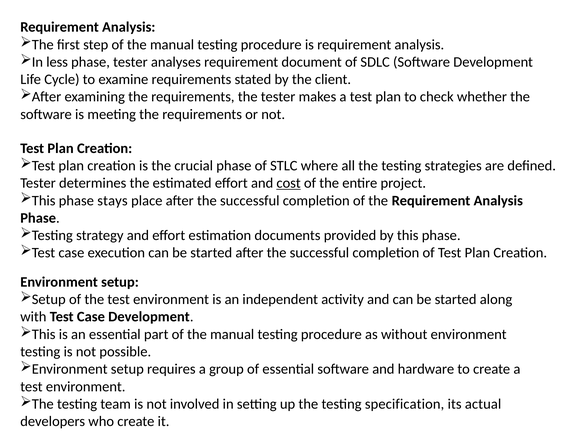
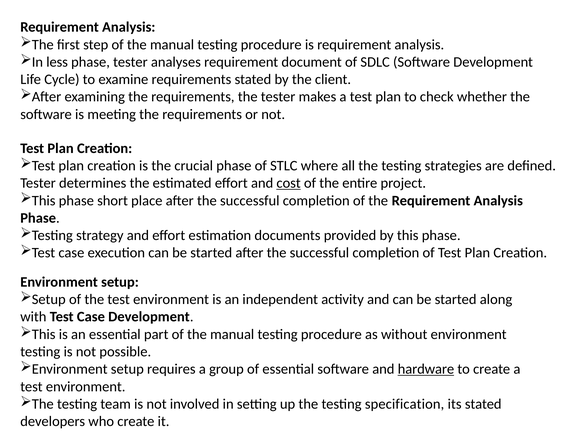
stays: stays -> short (113, 201)
hardware underline: none -> present (426, 370)
its actual: actual -> stated (483, 404)
